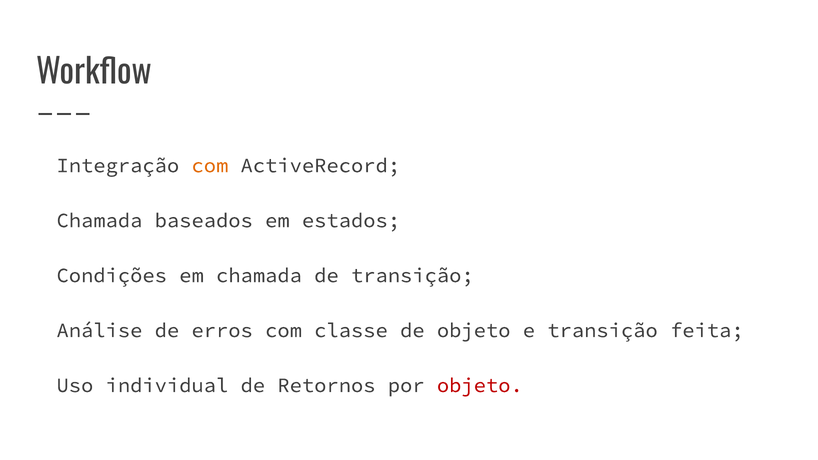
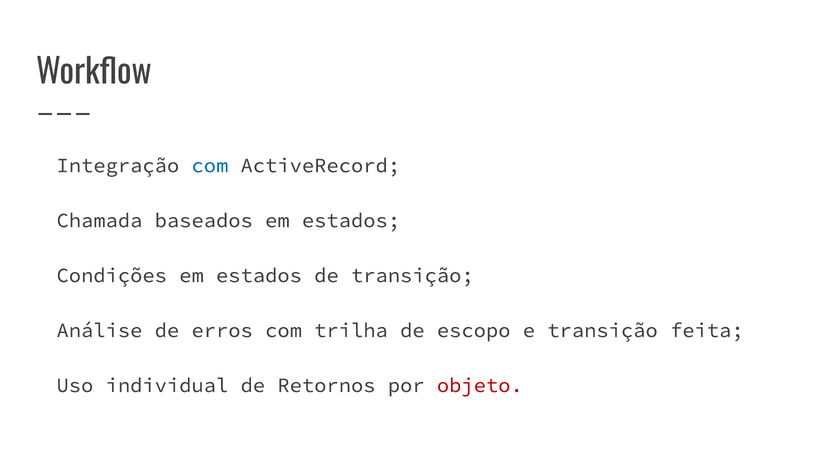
com colour: orange -> blue (210, 166)
Condições em chamada: chamada -> estados (259, 275)
classe: classe -> trilha (351, 330)
de objeto: objeto -> escopo (474, 330)
